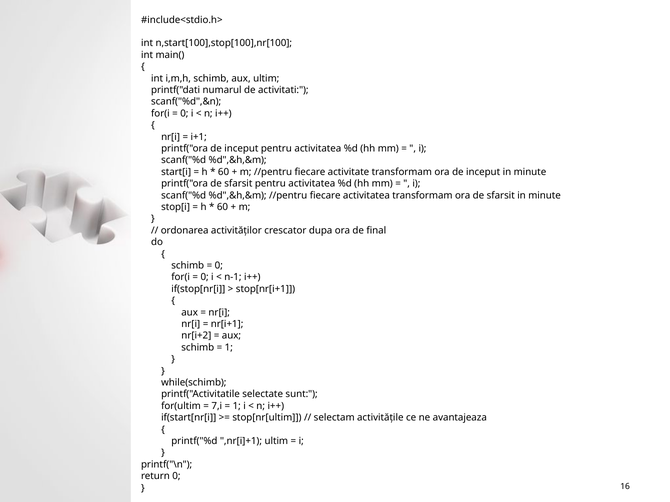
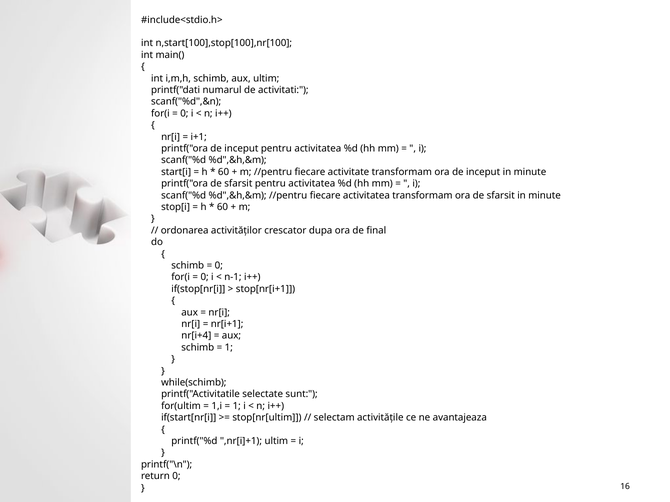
nr[i+2: nr[i+2 -> nr[i+4 (196, 336)
7,i: 7,i -> 1,i (217, 406)
